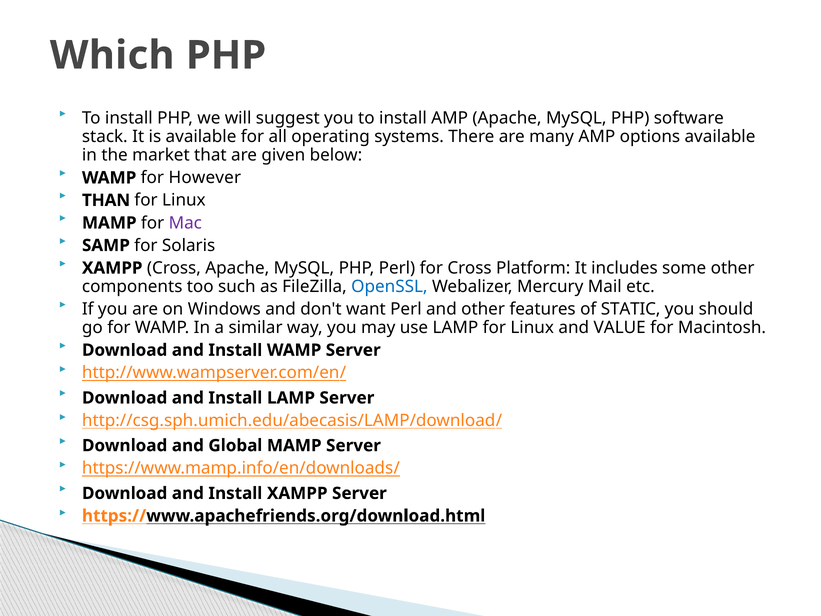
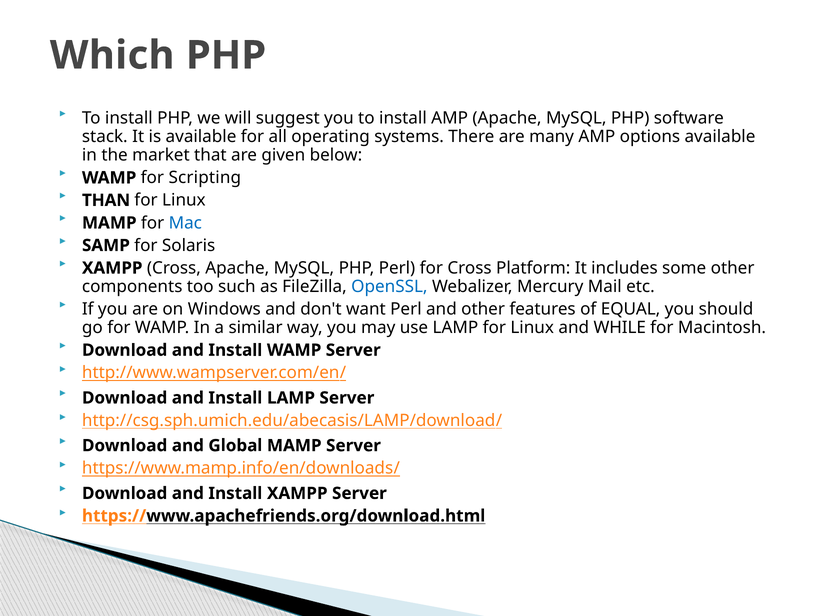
However: However -> Scripting (205, 178)
Mac colour: purple -> blue (185, 223)
STATIC: STATIC -> EQUAL (631, 309)
VALUE: VALUE -> WHILE (620, 327)
